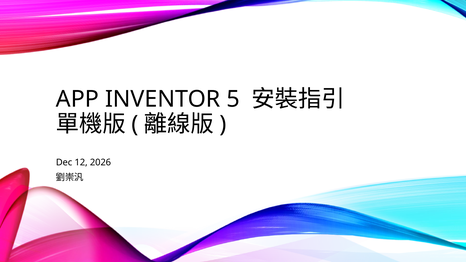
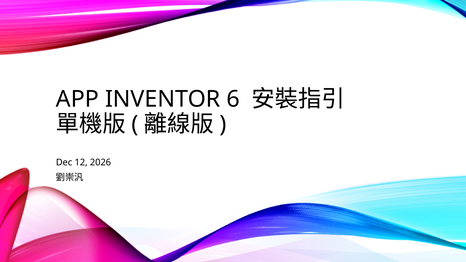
5: 5 -> 6 (233, 99)
